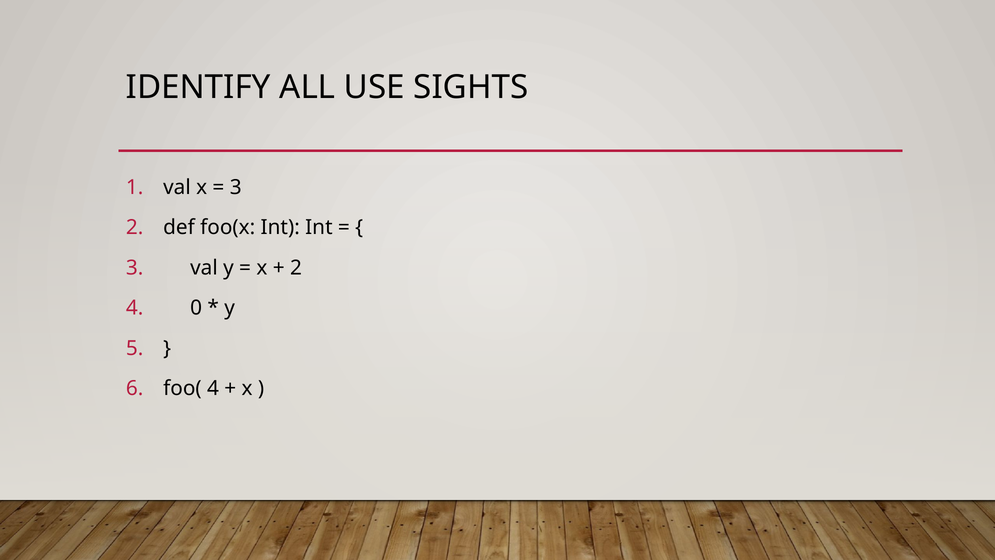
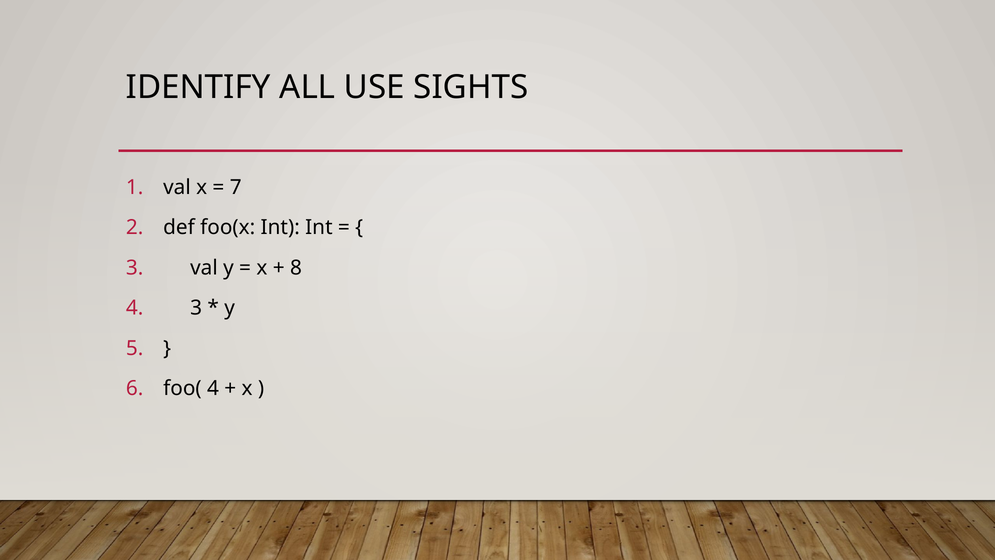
3: 3 -> 7 (236, 187)
2: 2 -> 8 (296, 268)
4 0: 0 -> 3 (196, 308)
